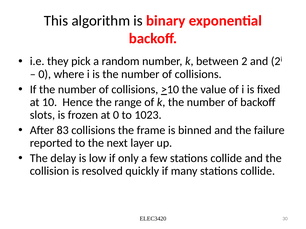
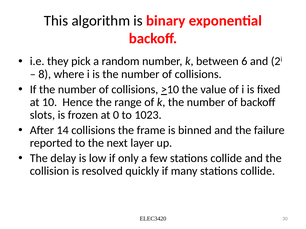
2: 2 -> 6 (244, 61)
0: 0 -> 8 (45, 74)
83: 83 -> 14 (63, 130)
